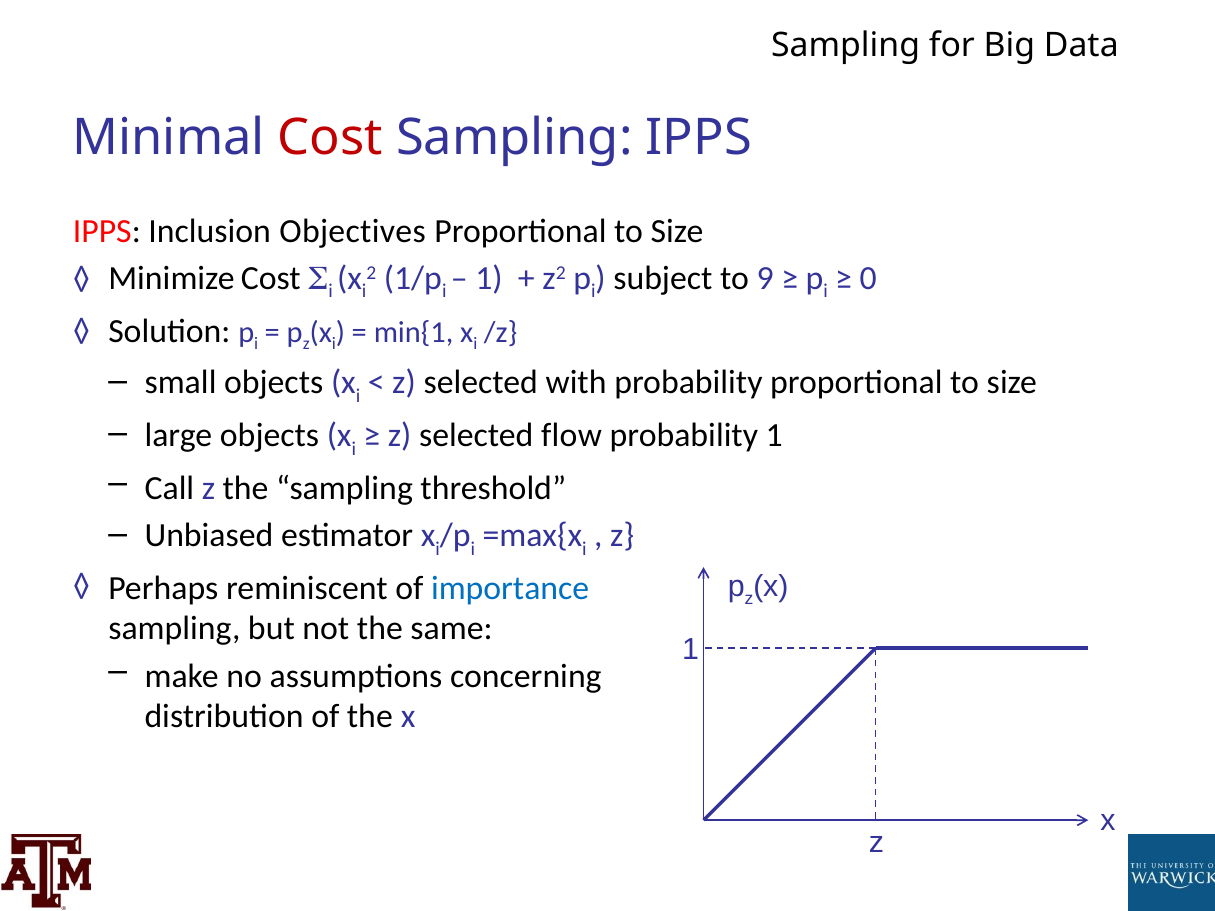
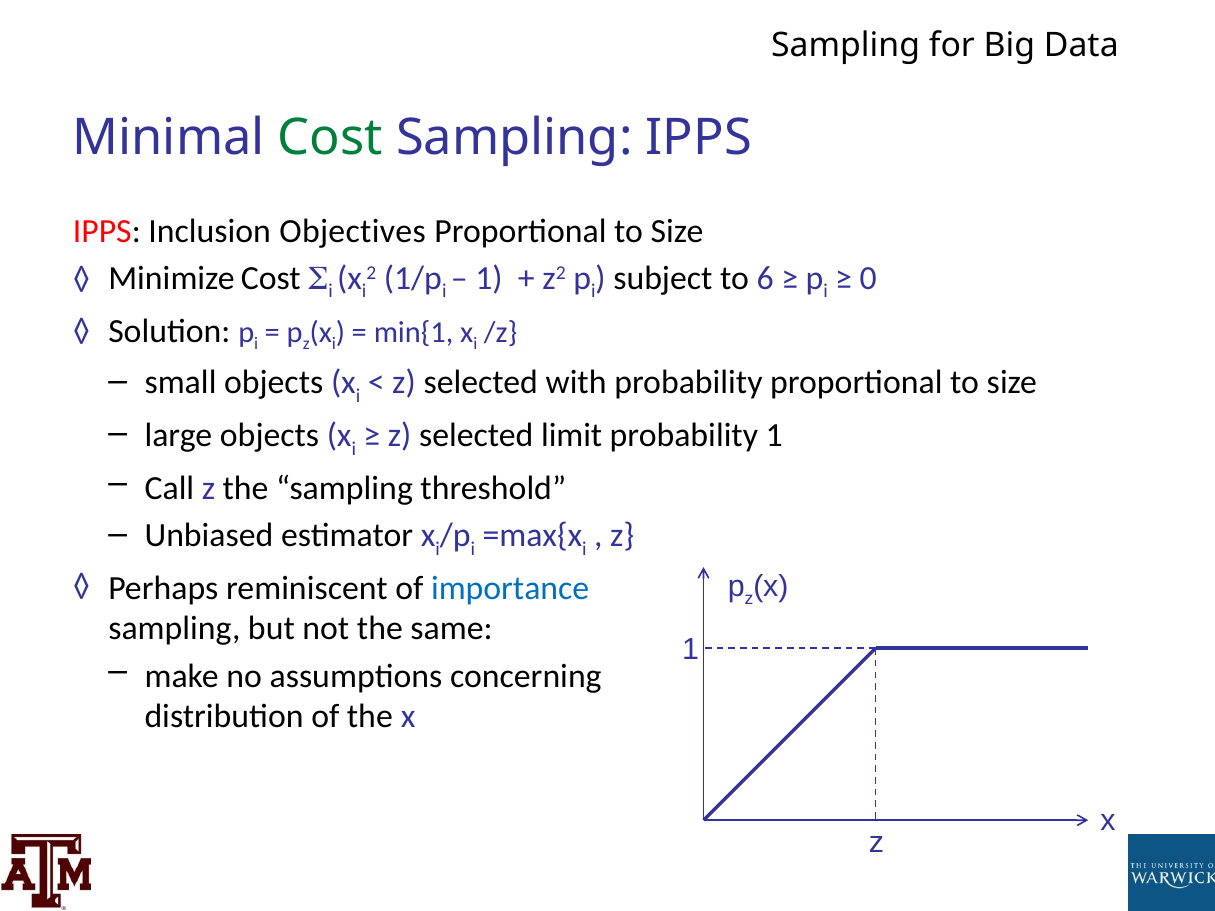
Cost colour: red -> green (330, 138)
9: 9 -> 6 (765, 278)
flow: flow -> limit (572, 436)
